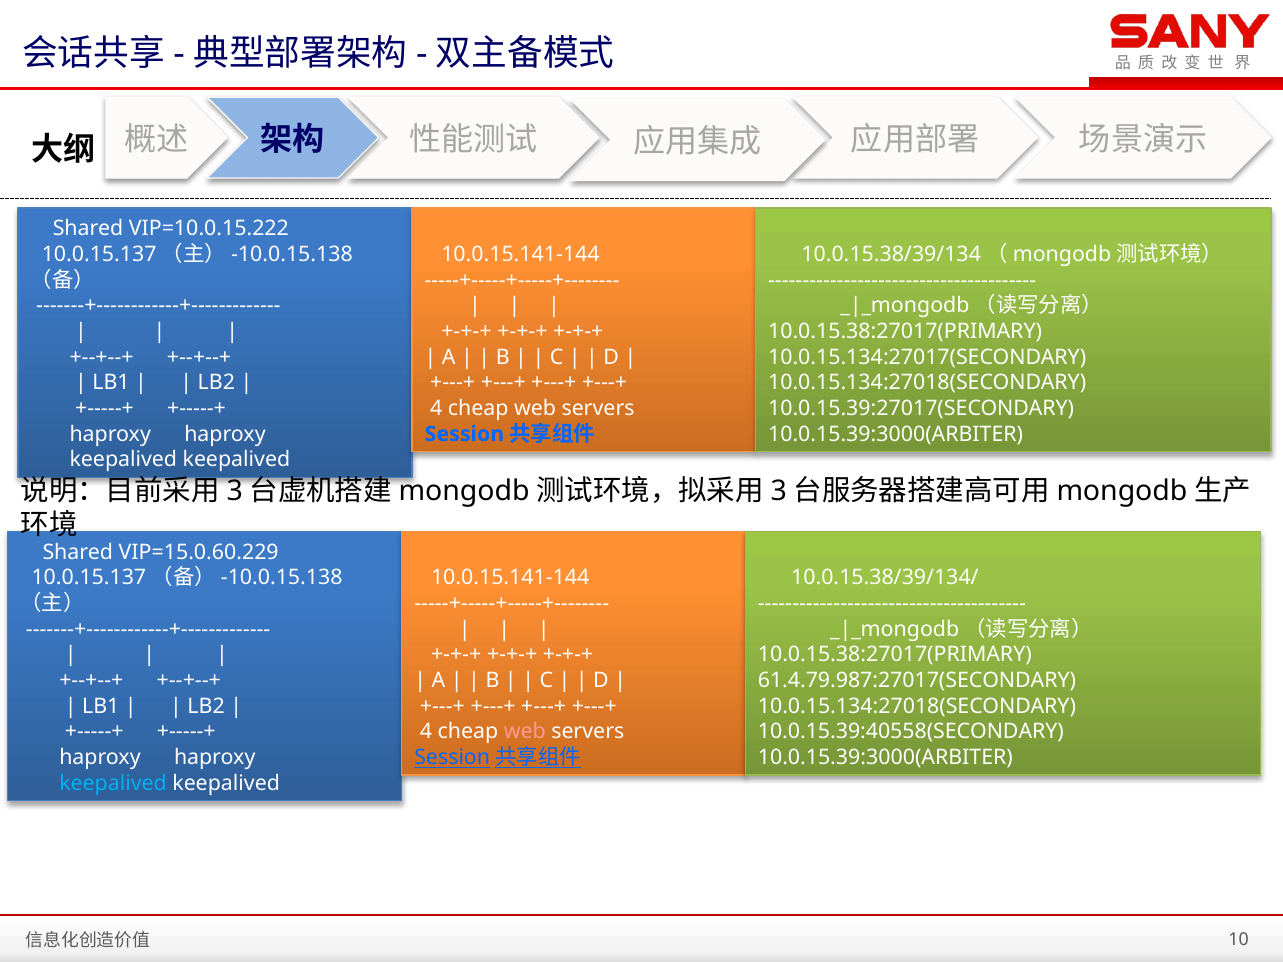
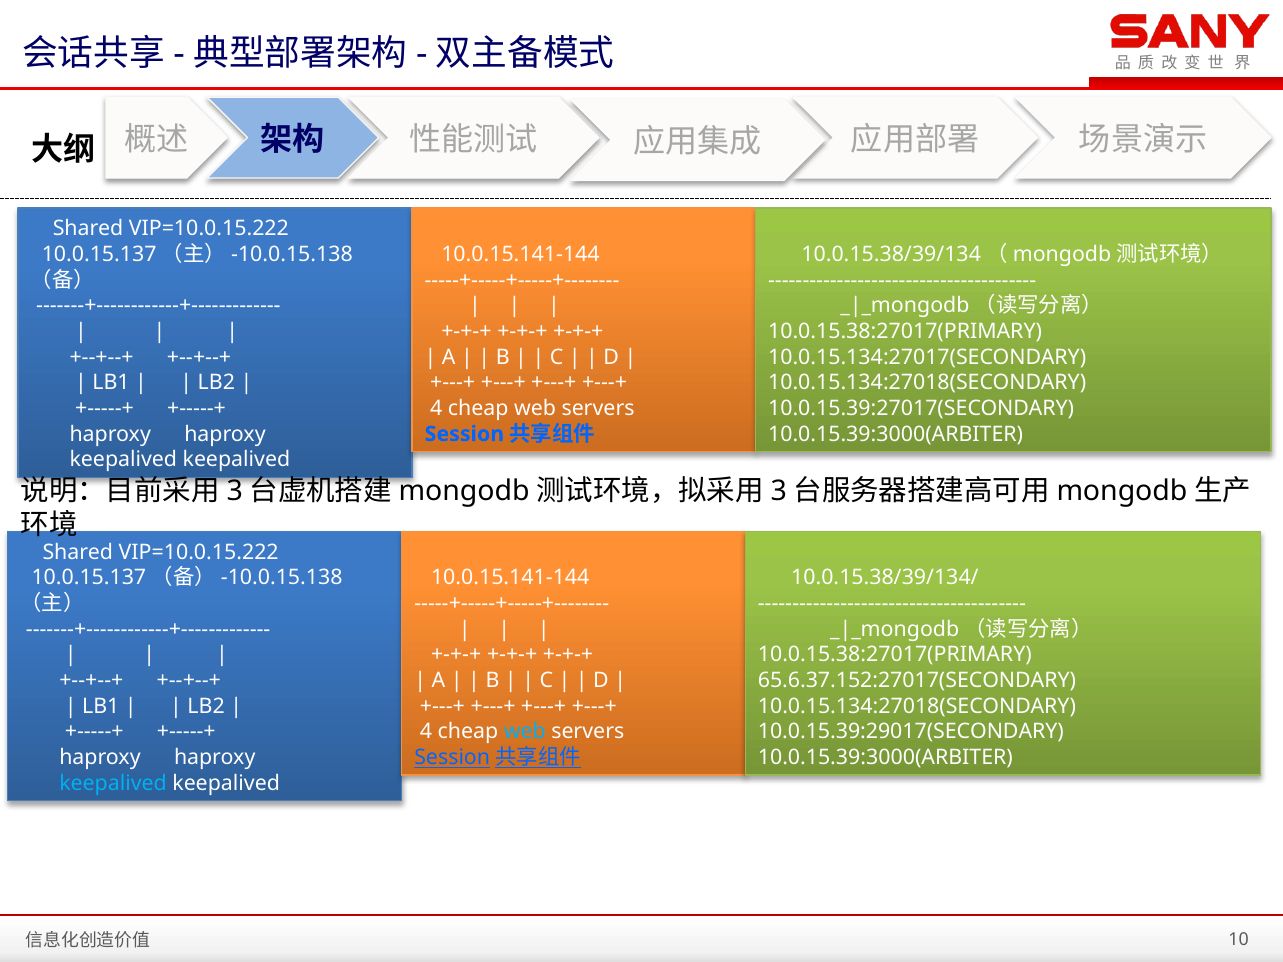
VIP=15.0.60.229: VIP=15.0.60.229 -> VIP=10.0.15.222 (199, 552)
61.4.79.987:27017(SECONDARY: 61.4.79.987:27017(SECONDARY -> 65.6.37.152:27017(SECONDARY (917, 681)
web colour: pink -> light blue (525, 732)
10.0.15.39:40558(SECONDARY: 10.0.15.39:40558(SECONDARY -> 10.0.15.39:29017(SECONDARY (911, 732)
